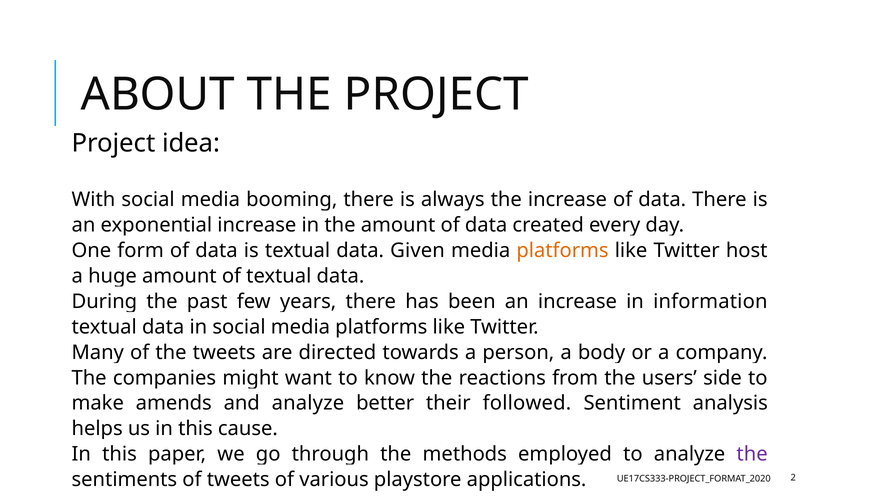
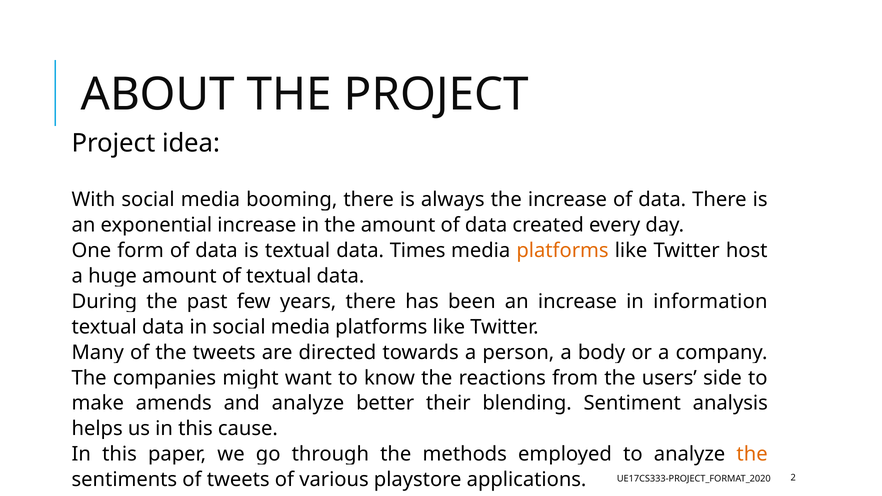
Given: Given -> Times (418, 251)
followed: followed -> blending (527, 403)
the colour: purple -> orange (752, 454)
